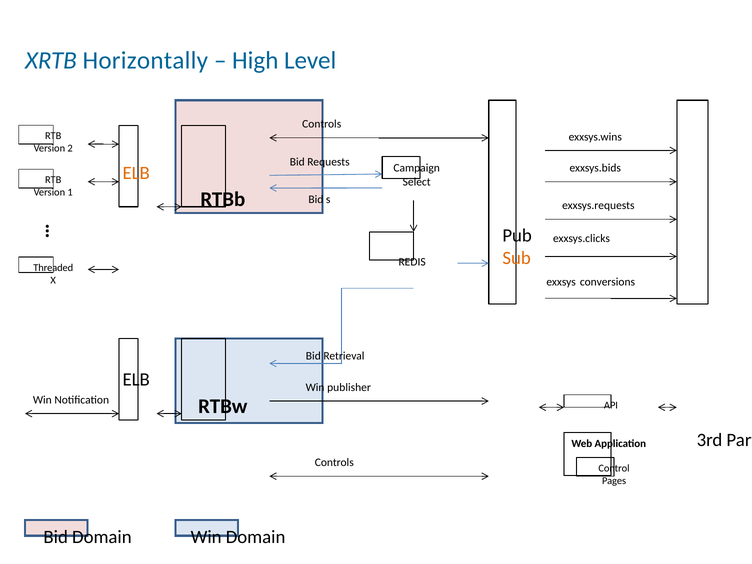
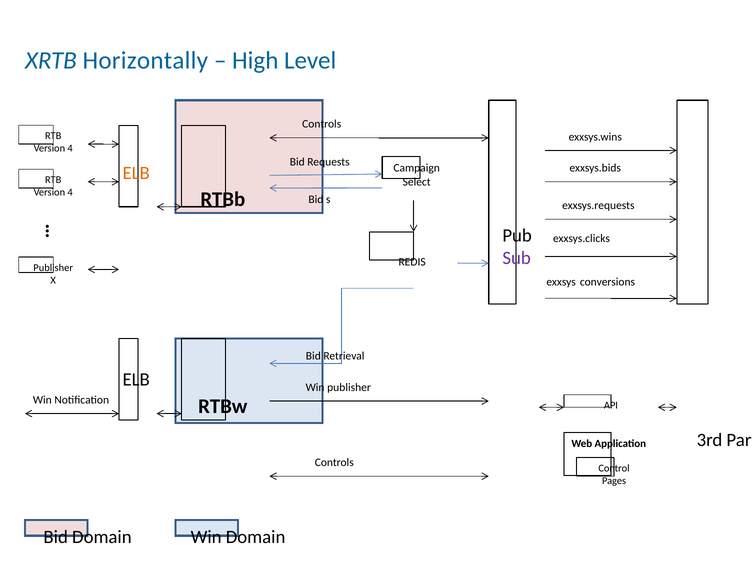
2: 2 -> 4 (70, 149)
1: 1 -> 4 (70, 192)
Sub colour: orange -> purple (517, 258)
Threaded: Threaded -> Publisher (53, 268)
